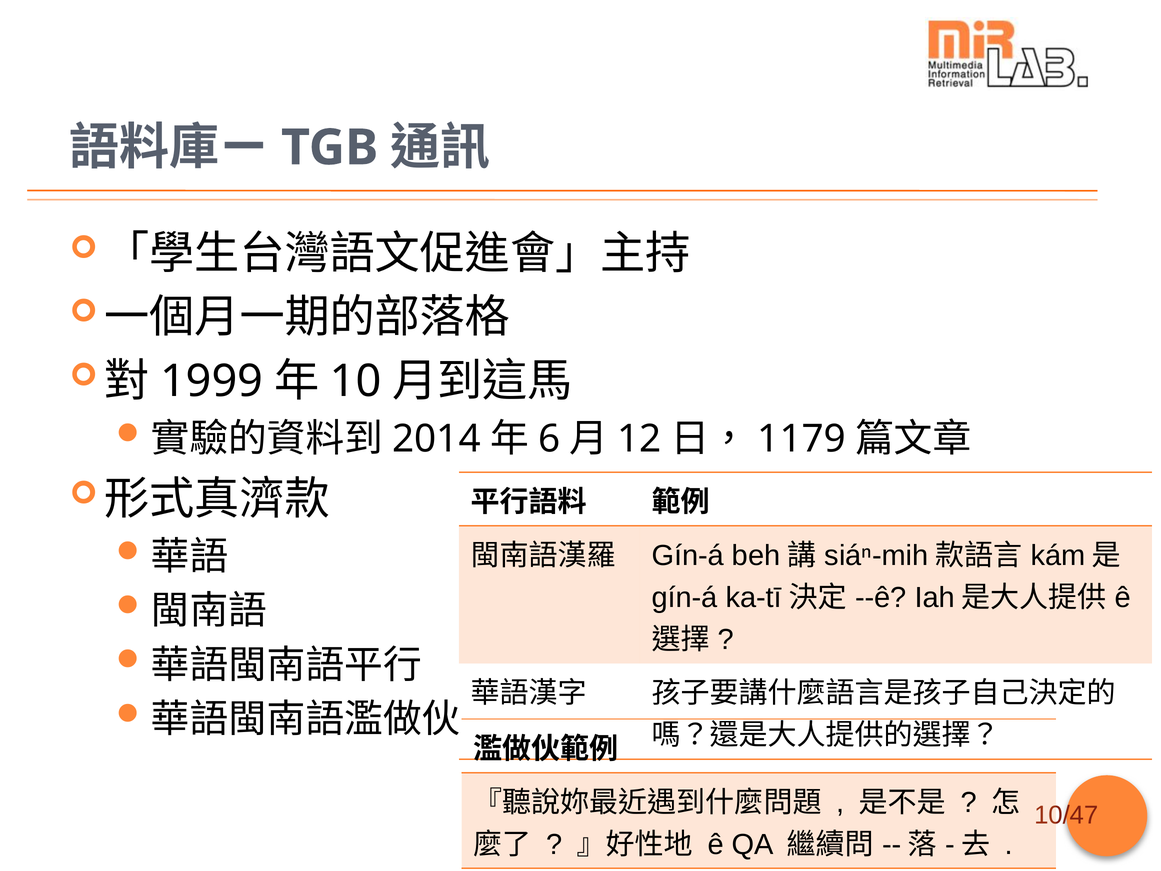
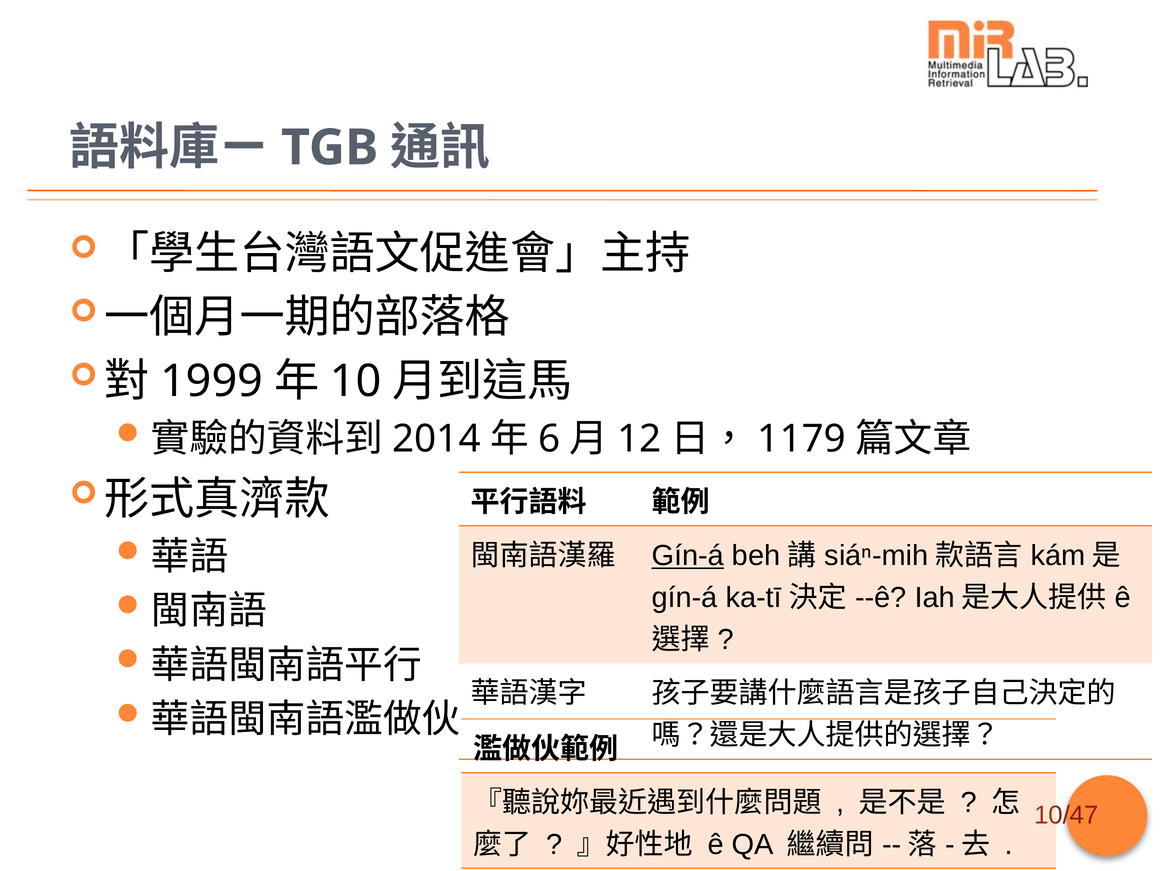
Gín-á underline: none -> present (688, 556)
